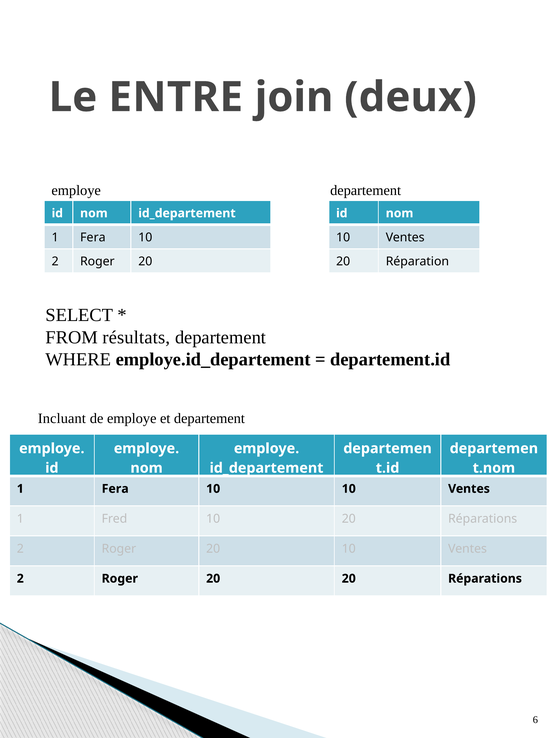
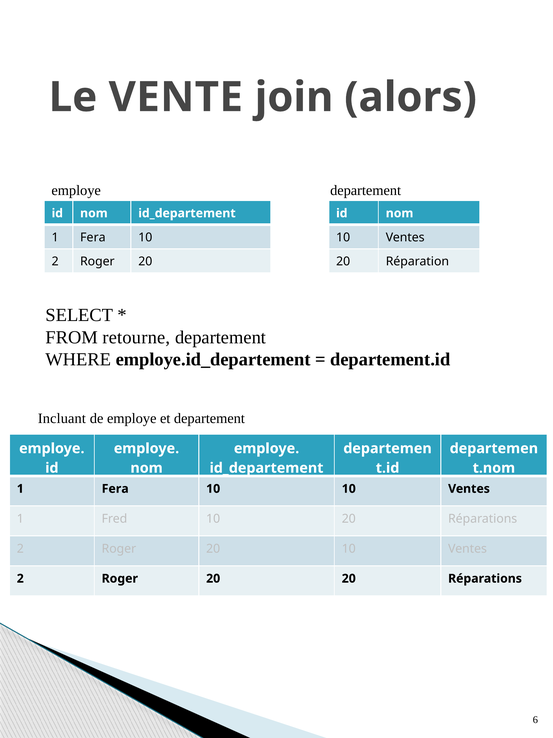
ENTRE: ENTRE -> VENTE (176, 97)
deux: deux -> alors (411, 97)
résultats: résultats -> retourne (136, 337)
